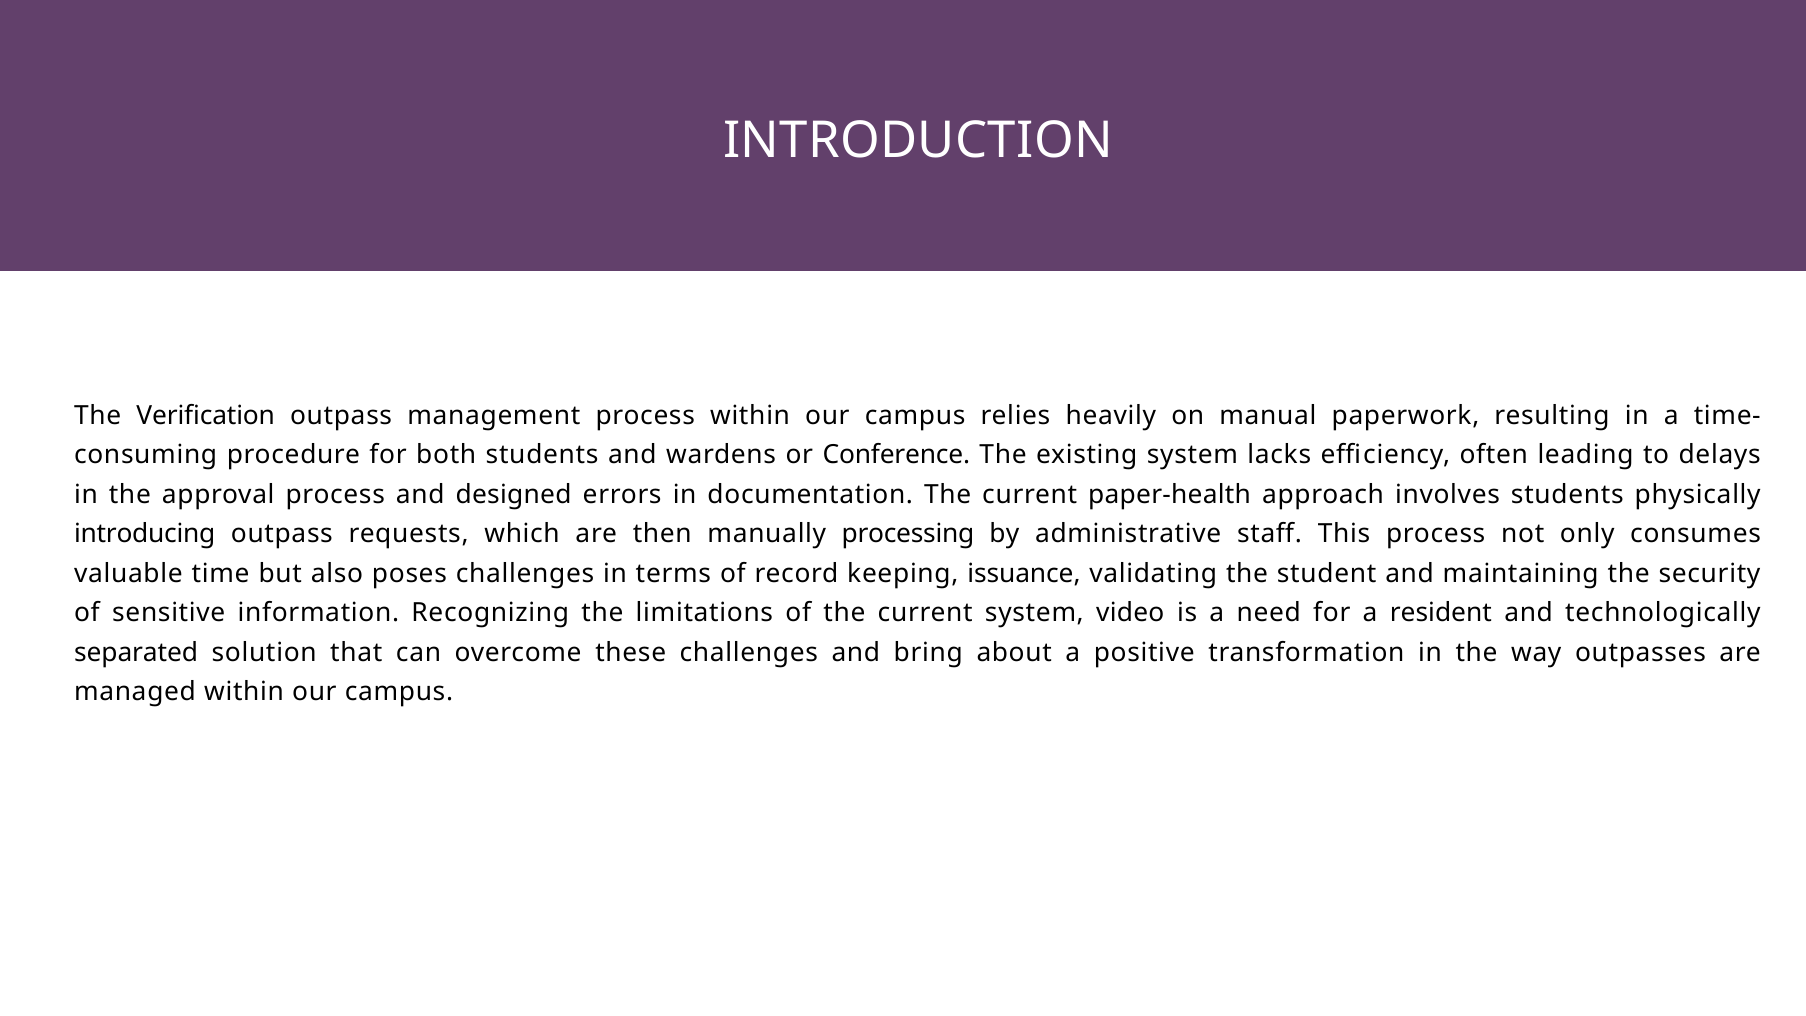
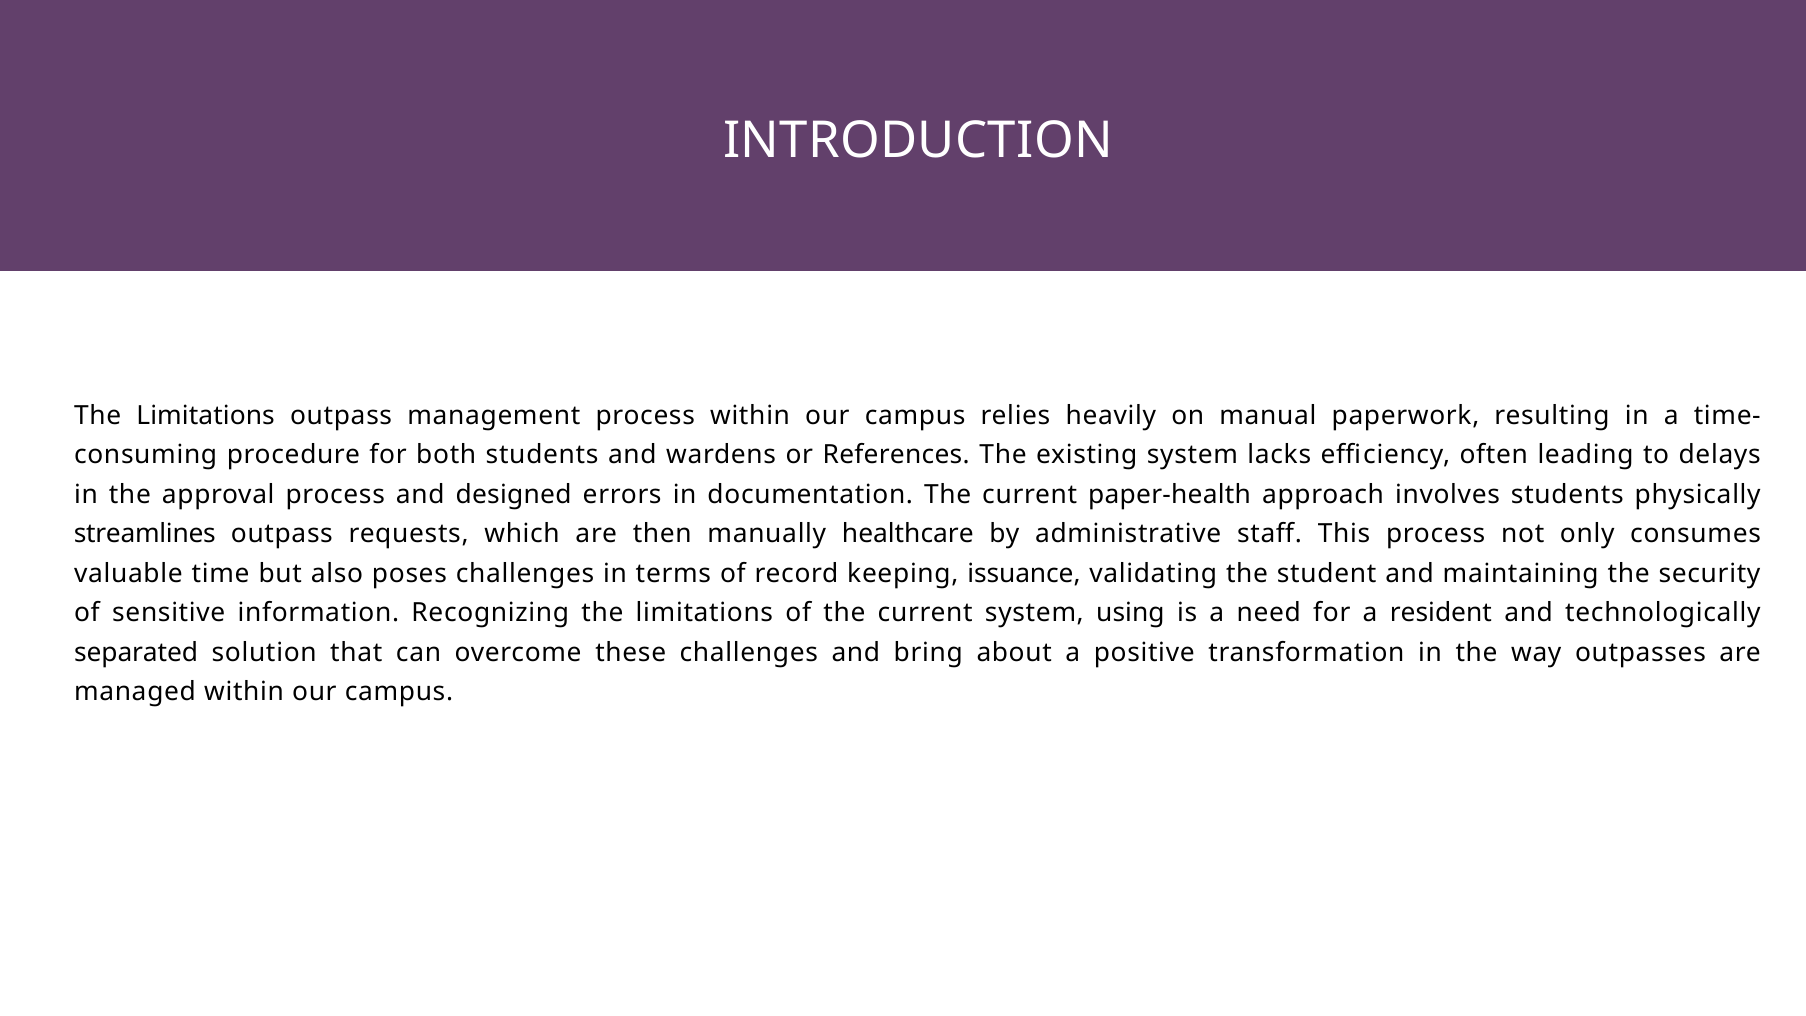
Verification: Verification -> Limitations (206, 415)
Conference: Conference -> References (896, 455)
introducing: introducing -> streamlines (145, 534)
processing: processing -> healthcare (908, 534)
video: video -> using (1130, 613)
